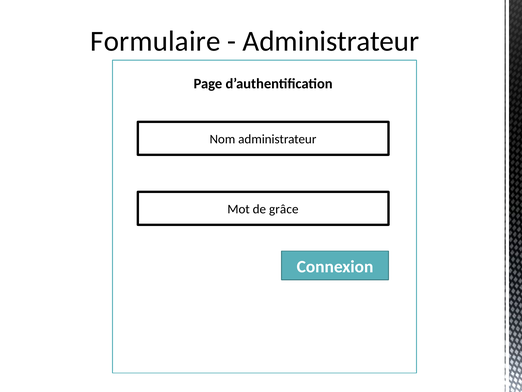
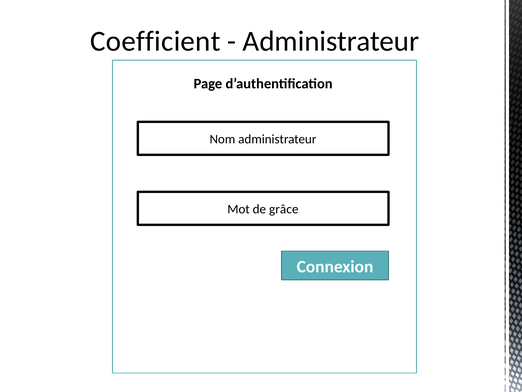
Formulaire: Formulaire -> Coefficient (155, 41)
